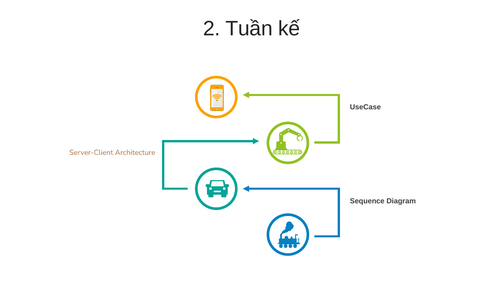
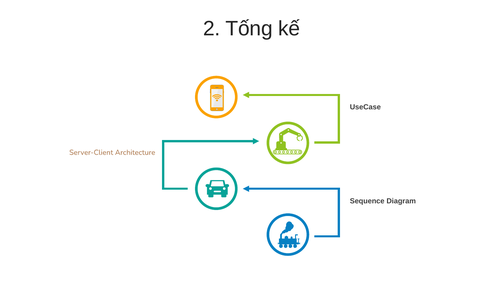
Tuần: Tuần -> Tống (249, 29)
